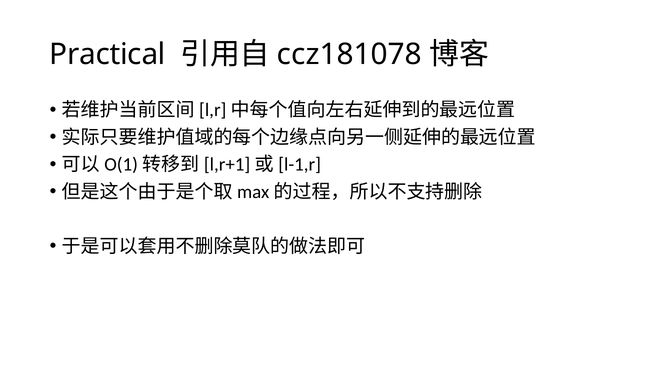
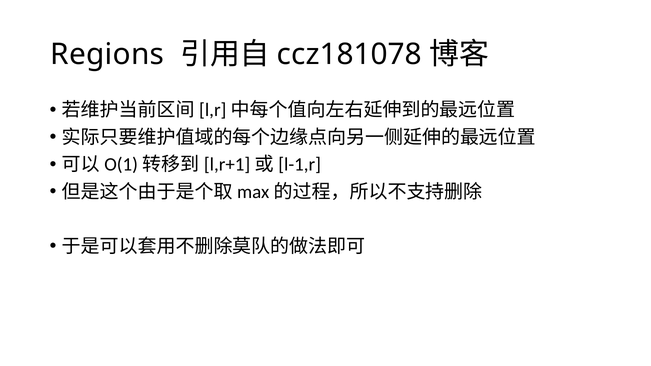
Practical: Practical -> Regions (107, 55)
